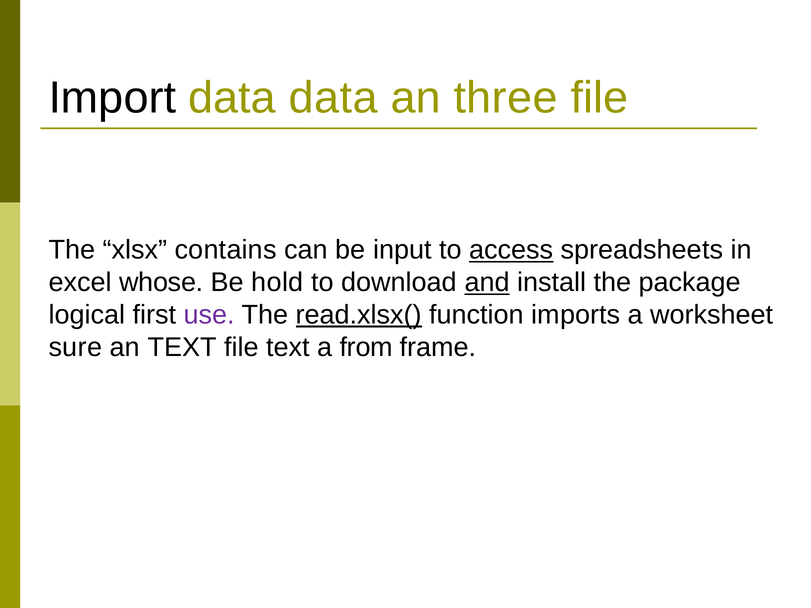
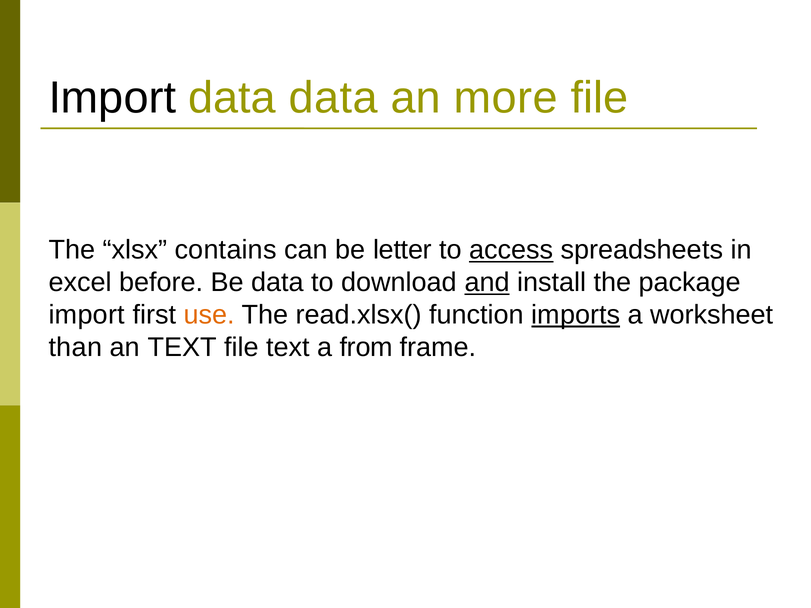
three: three -> more (506, 98)
input: input -> letter (402, 250)
whose: whose -> before (161, 283)
Be hold: hold -> data (277, 283)
logical: logical -> import (87, 315)
use colour: purple -> orange (209, 315)
read.xlsx( underline: present -> none (359, 315)
imports underline: none -> present (576, 315)
sure: sure -> than (75, 347)
